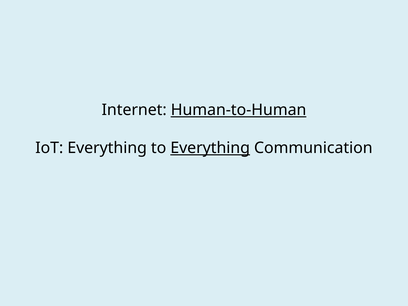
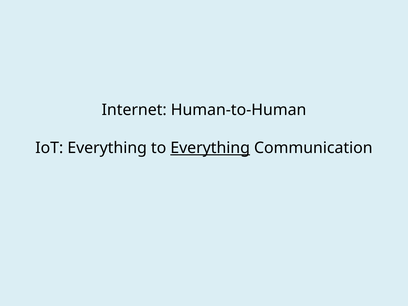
Human-to-Human underline: present -> none (239, 110)
